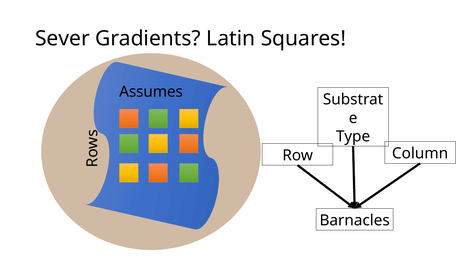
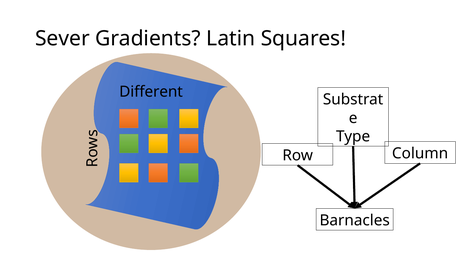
Assumes: Assumes -> Different (151, 92)
